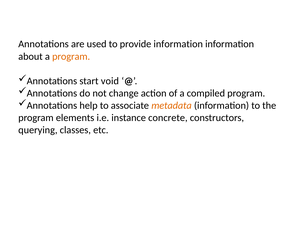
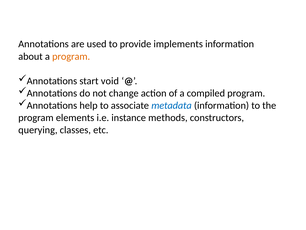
provide information: information -> implements (178, 44)
metadata colour: orange -> blue (172, 105)
concrete: concrete -> methods (168, 117)
